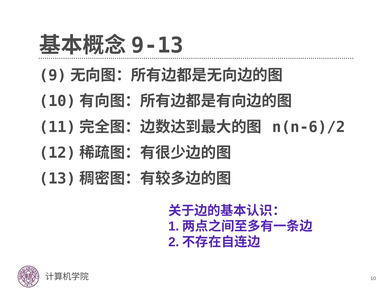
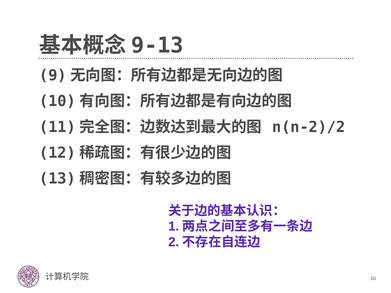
n(n-6)/2: n(n-6)/2 -> n(n-2)/2 (309, 127)
